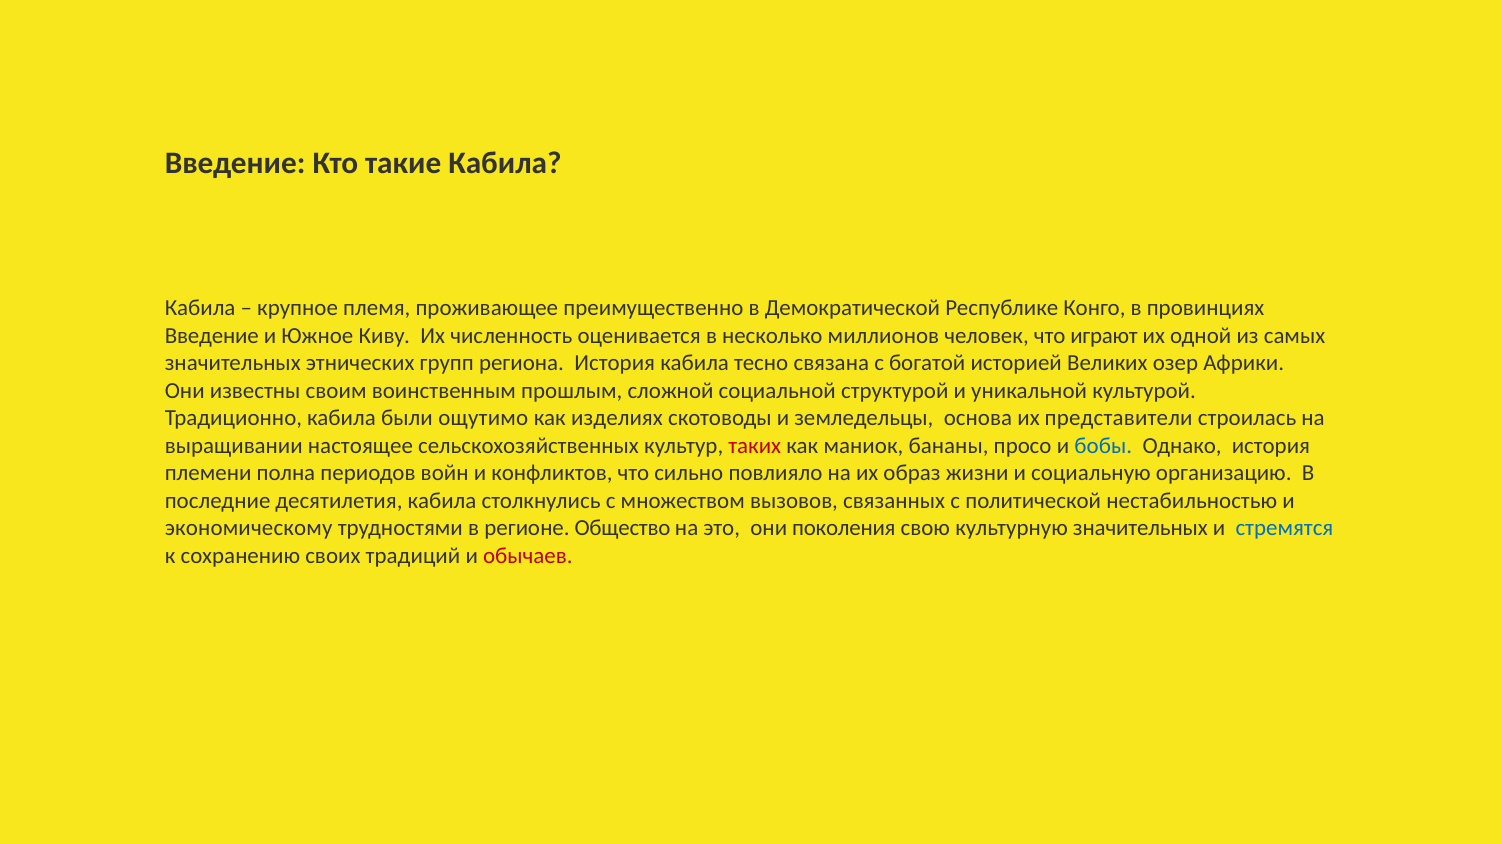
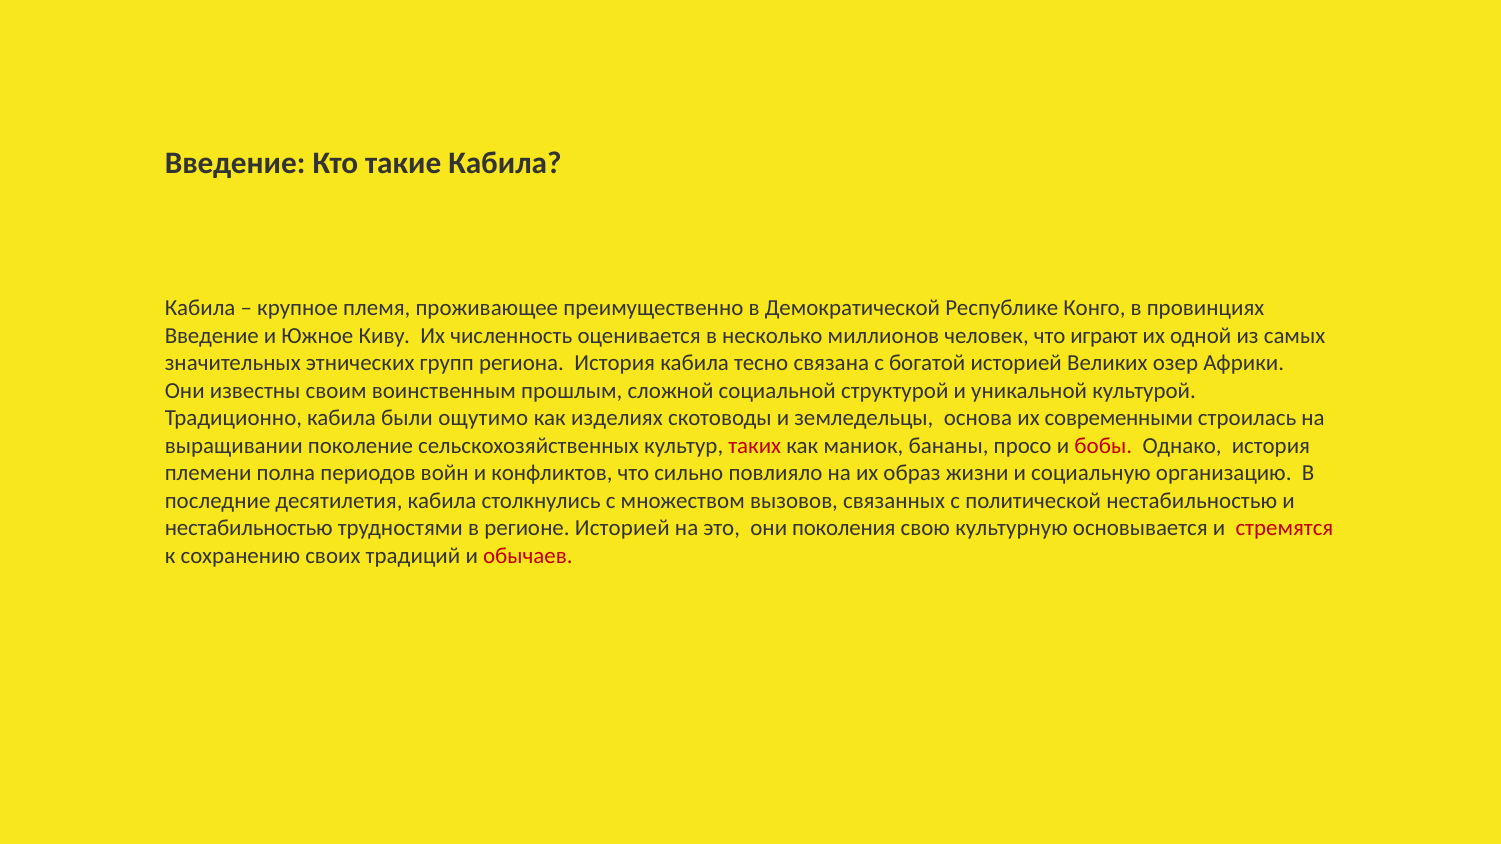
представители: представители -> современными (1119, 418)
настоящее: настоящее -> поколение (361, 446)
бобы colour: blue -> red (1103, 446)
экономическому: экономическому -> нестабильностью (249, 529)
регионе Общество: Общество -> Историей (622, 529)
культурную значительных: значительных -> основывается (1140, 529)
стремятся colour: blue -> red (1284, 529)
